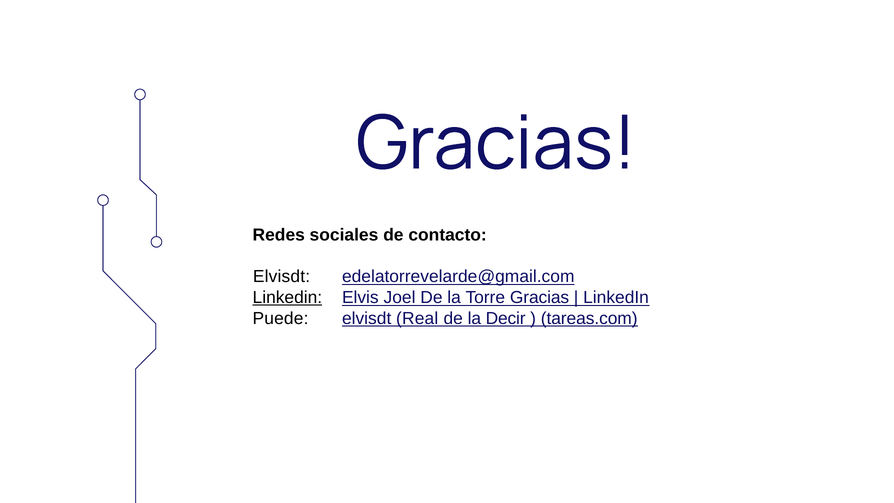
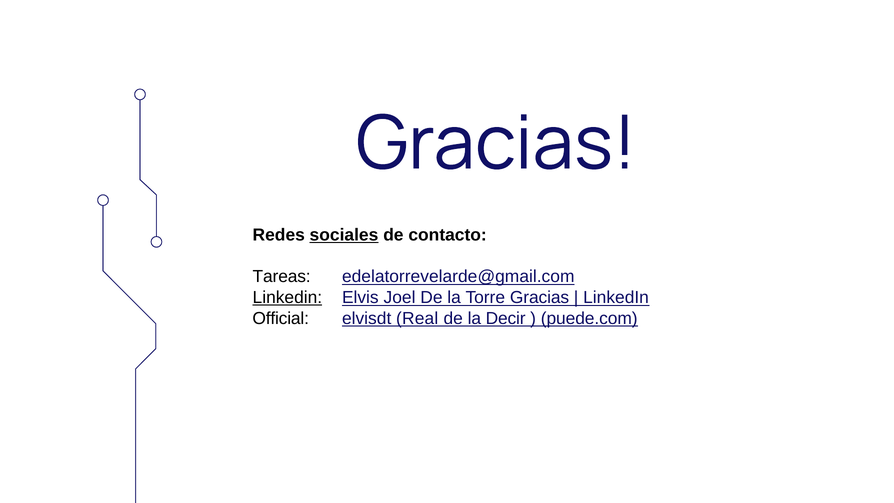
sociales underline: none -> present (344, 235)
Elvisdt: Elvisdt -> Tareas (282, 277)
Puede: Puede -> Official (281, 318)
tareas.com: tareas.com -> puede.com (589, 318)
